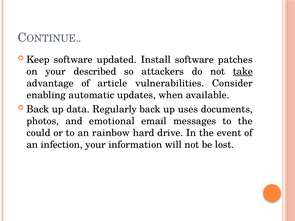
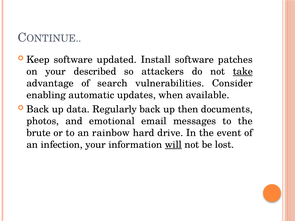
article: article -> search (112, 83)
uses: uses -> then (188, 109)
could: could -> brute (39, 133)
will underline: none -> present (173, 145)
